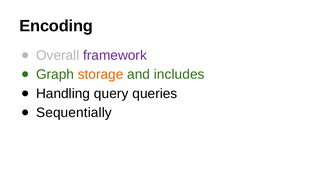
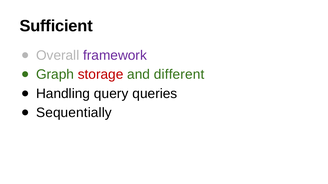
Encoding: Encoding -> Sufficient (56, 26)
storage colour: orange -> red (101, 75)
includes: includes -> different (179, 75)
